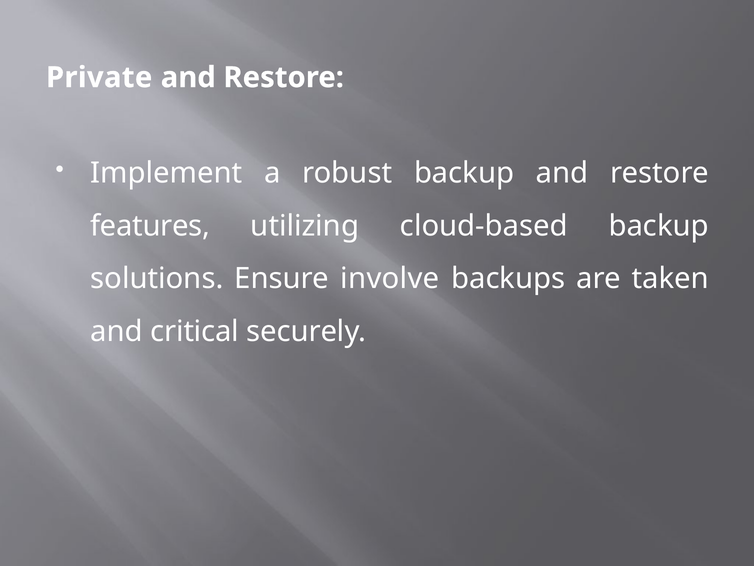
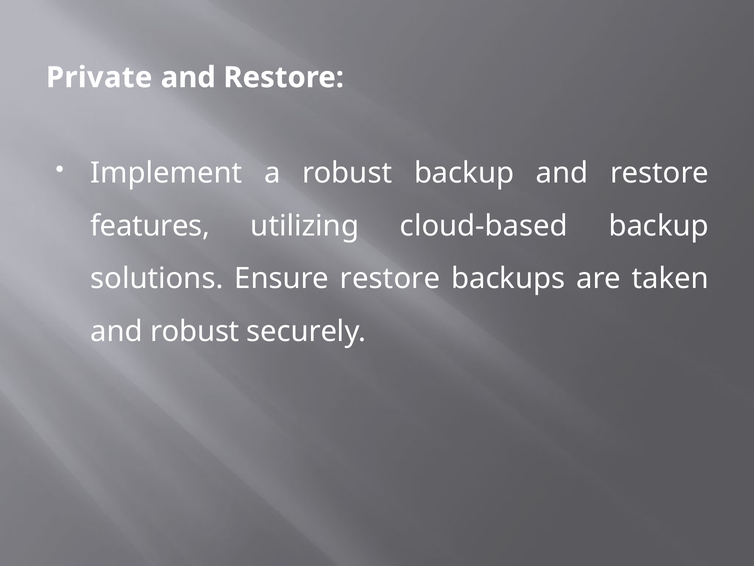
Ensure involve: involve -> restore (390, 279)
and critical: critical -> robust (195, 331)
